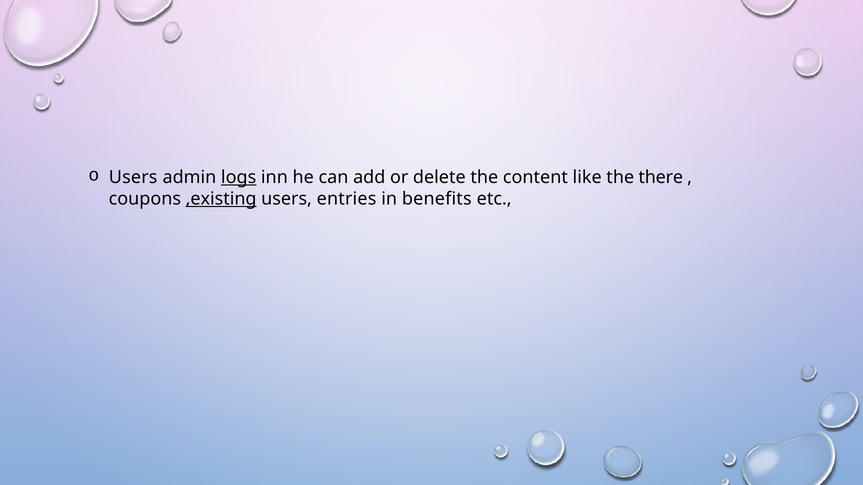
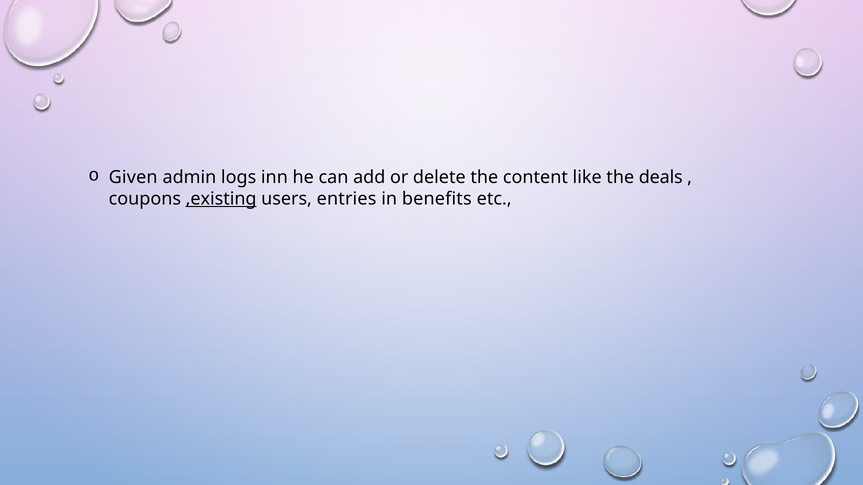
Users: Users -> Given (133, 178)
logs underline: present -> none (239, 178)
there: there -> deals (661, 178)
